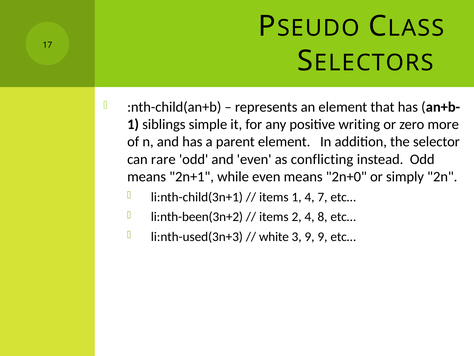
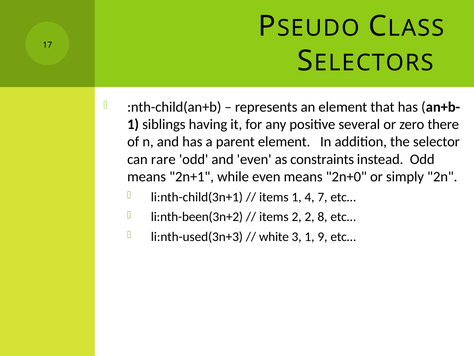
simple: simple -> having (208, 124)
writing: writing -> several (359, 124)
more: more -> there (443, 124)
conflicting: conflicting -> constraints (322, 159)
2 4: 4 -> 2 (310, 217)
3 9: 9 -> 1 (310, 236)
